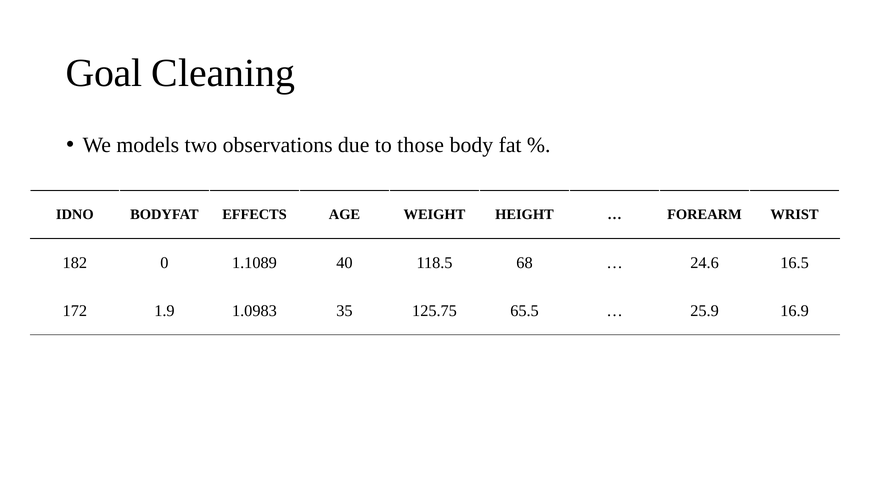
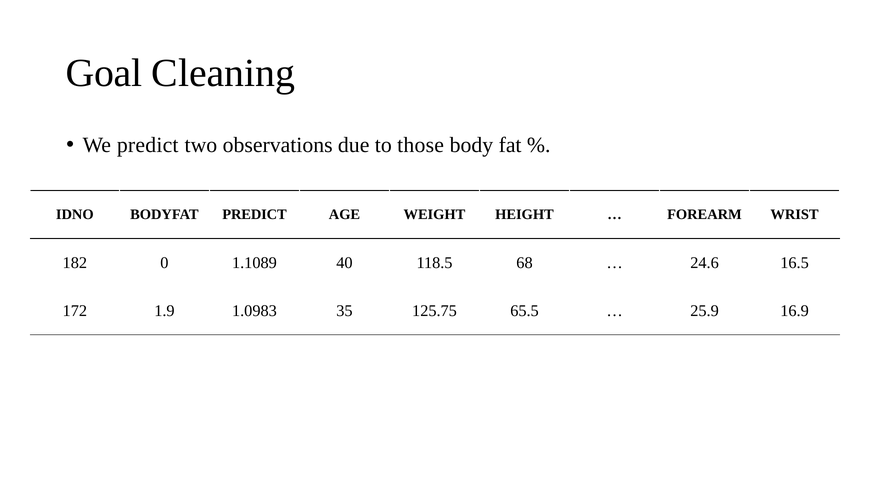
We models: models -> predict (148, 145)
BODYFAT EFFECTS: EFFECTS -> PREDICT (255, 215)
